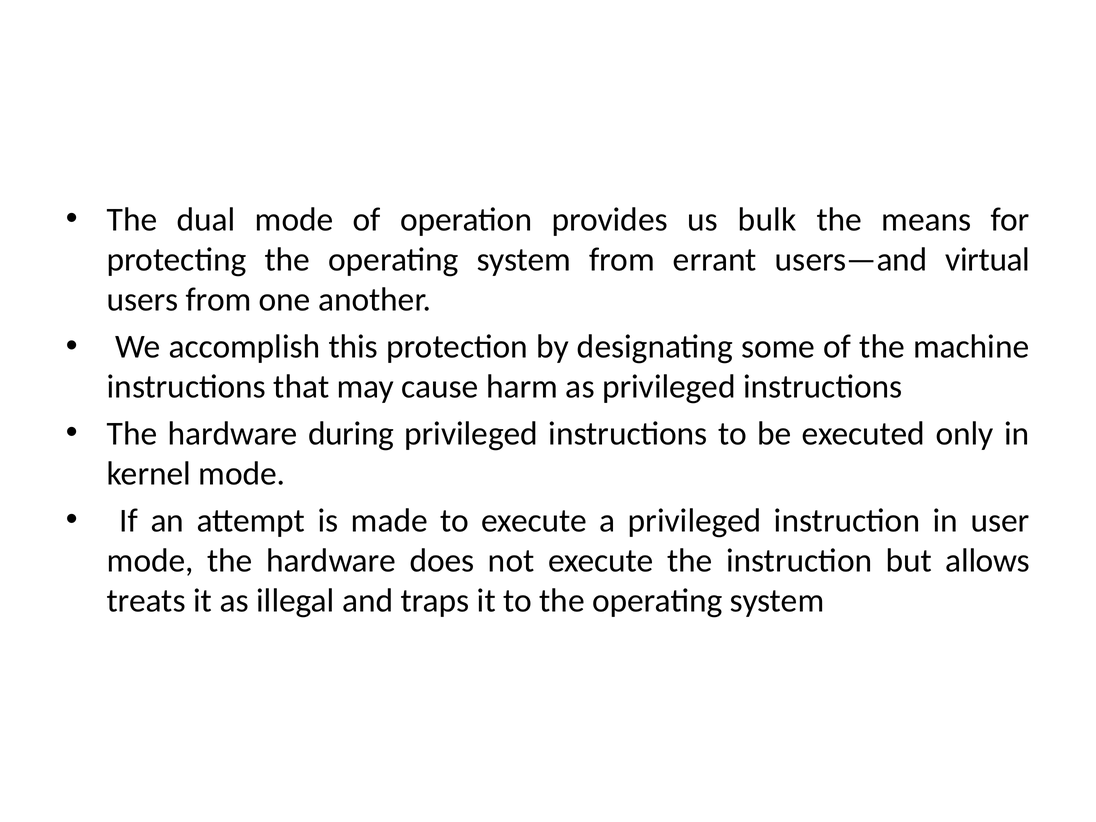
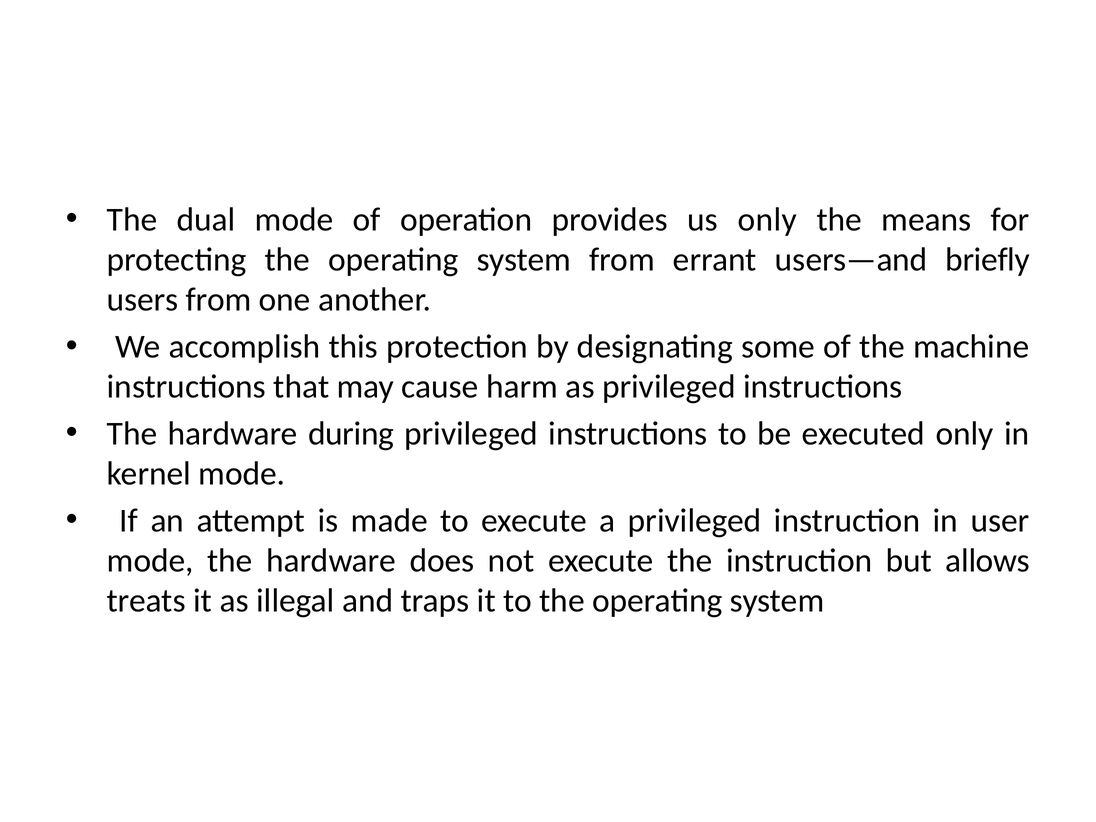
us bulk: bulk -> only (767, 220)
virtual: virtual -> briefly (988, 260)
